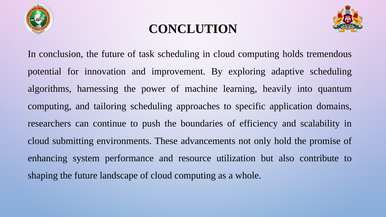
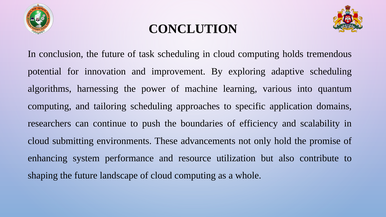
heavily: heavily -> various (277, 89)
